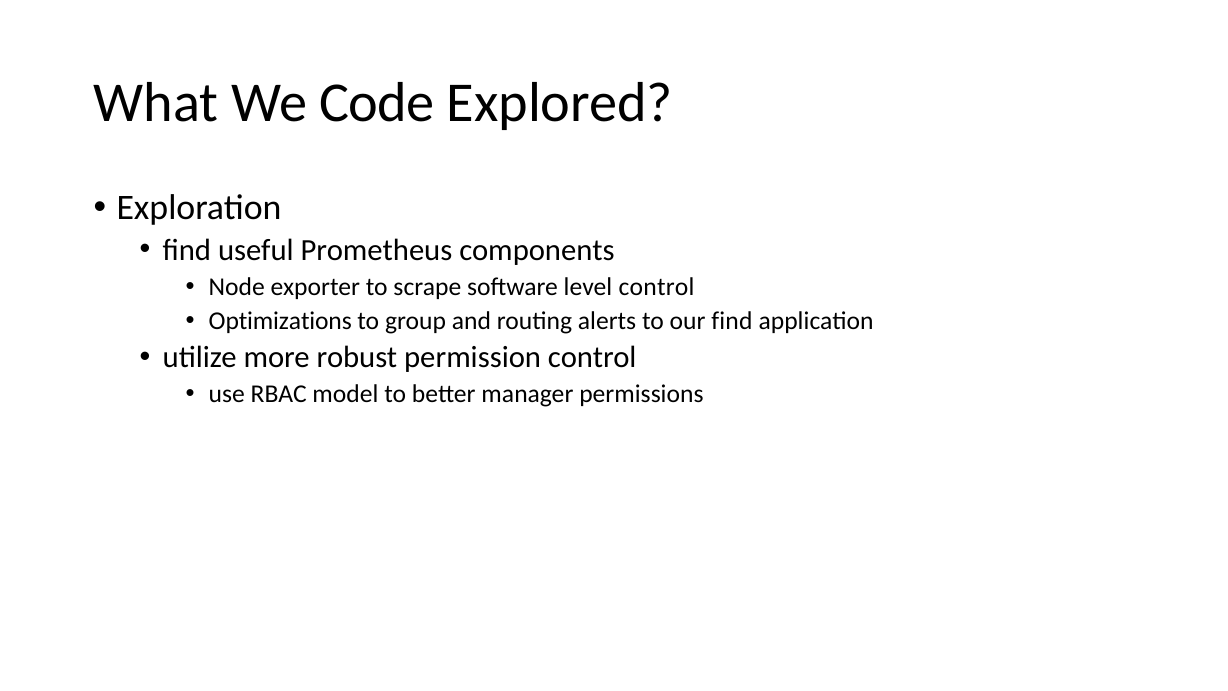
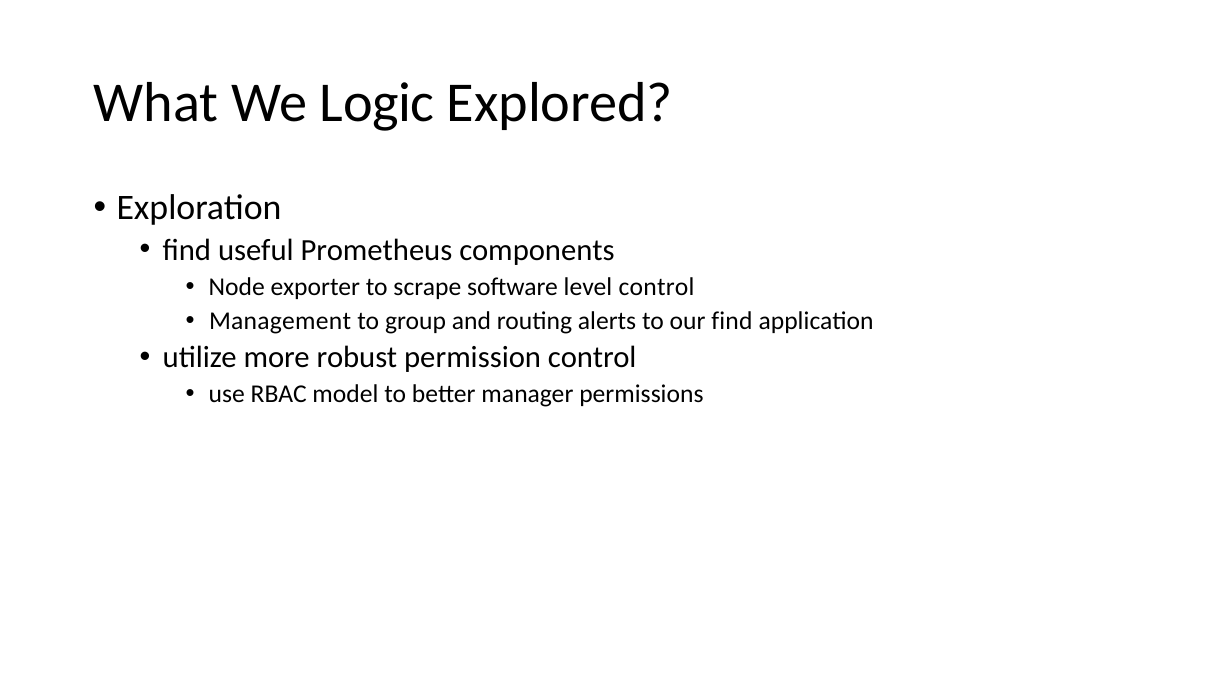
Code: Code -> Logic (377, 103)
Optimizations: Optimizations -> Management (280, 321)
